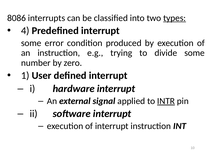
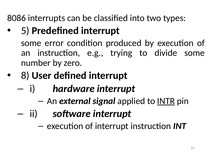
types underline: present -> none (175, 18)
4: 4 -> 5 (25, 31)
1: 1 -> 8 (25, 76)
